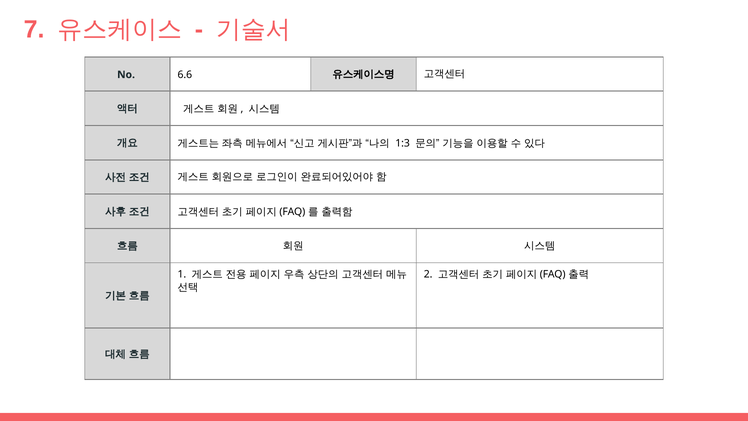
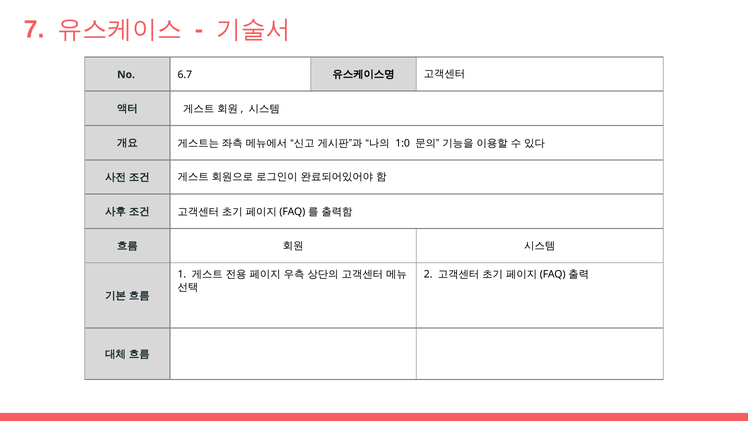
6.6: 6.6 -> 6.7 (185, 75)
1:3: 1:3 -> 1:0 (403, 143)
